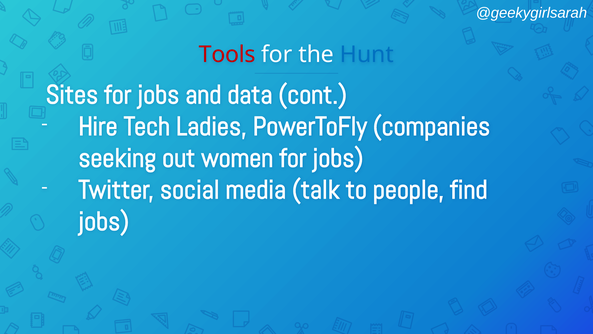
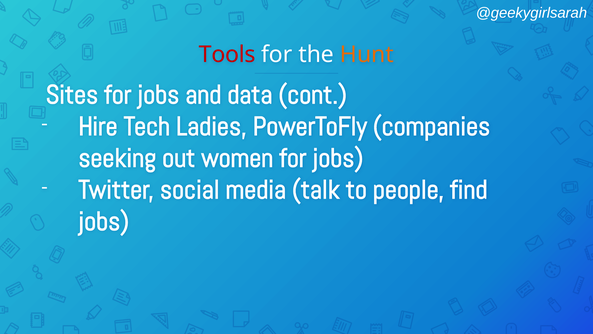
Hunt colour: blue -> orange (367, 54)
